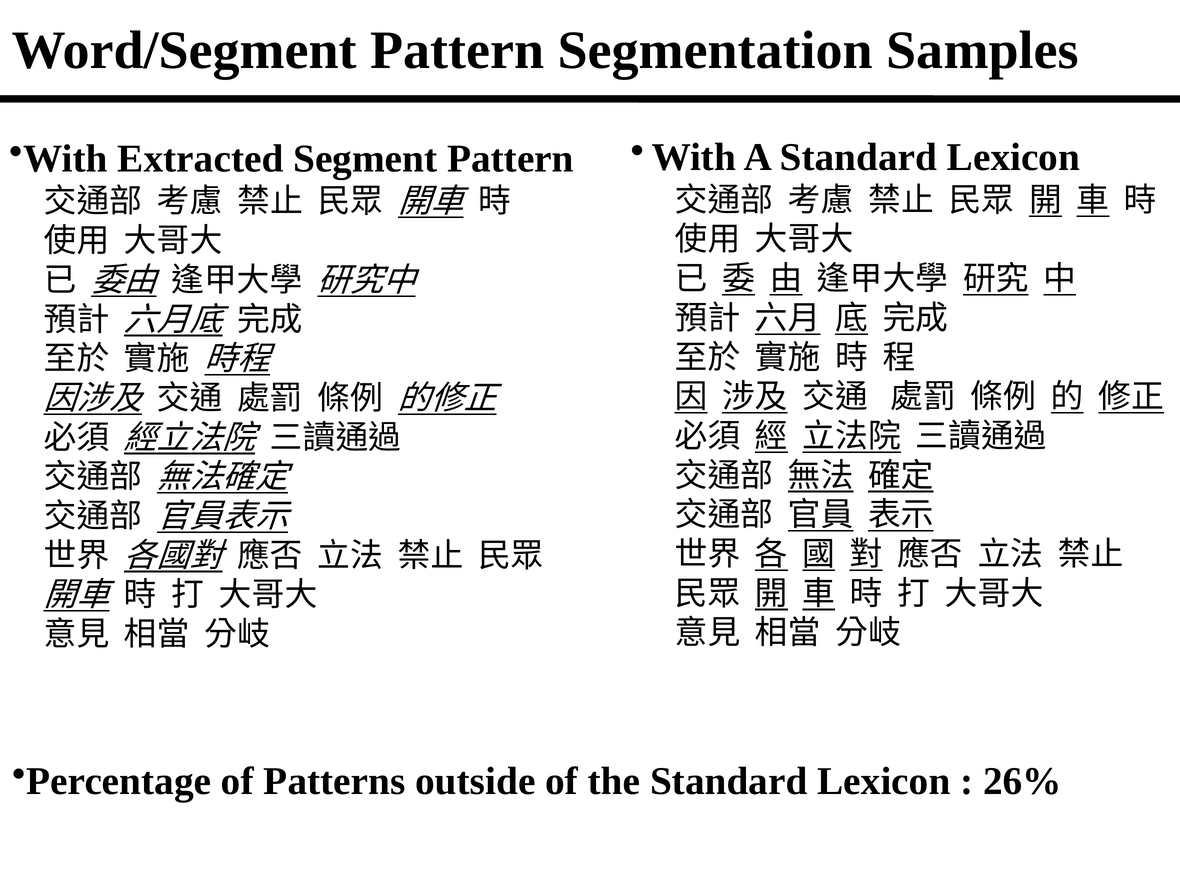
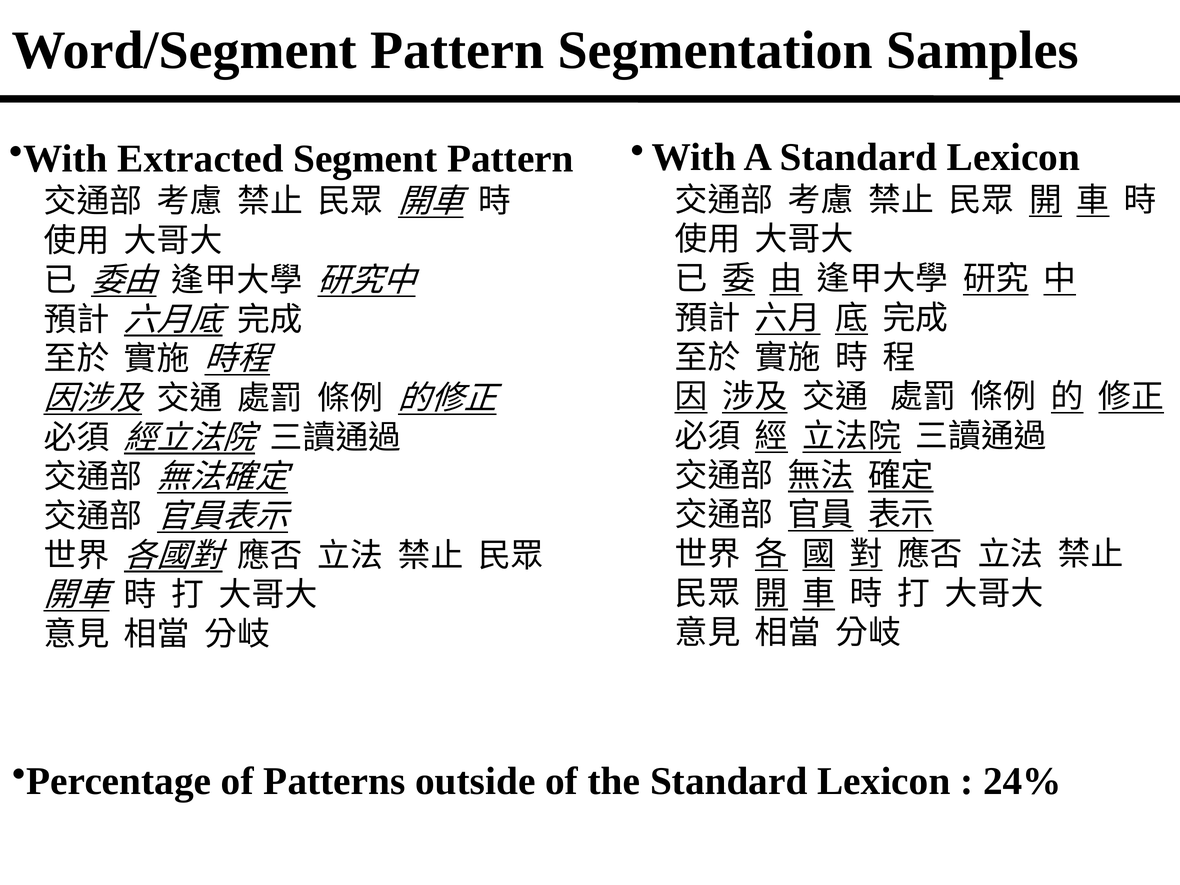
26%: 26% -> 24% (1022, 781)
